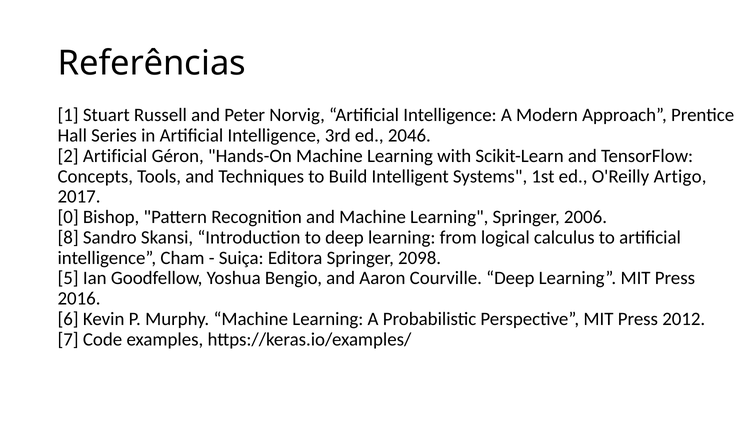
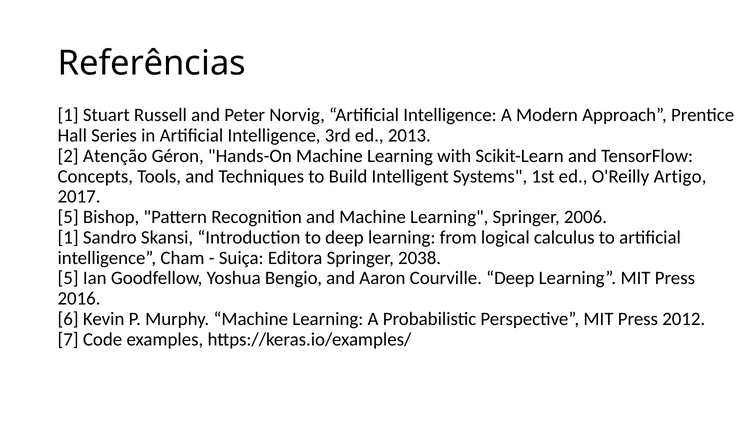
2046: 2046 -> 2013 (409, 135)
2 Artificial: Artificial -> Atenção (115, 156)
0: 0 -> 5 (68, 217)
8: 8 -> 1 (68, 237)
2098: 2098 -> 2038 (420, 258)
